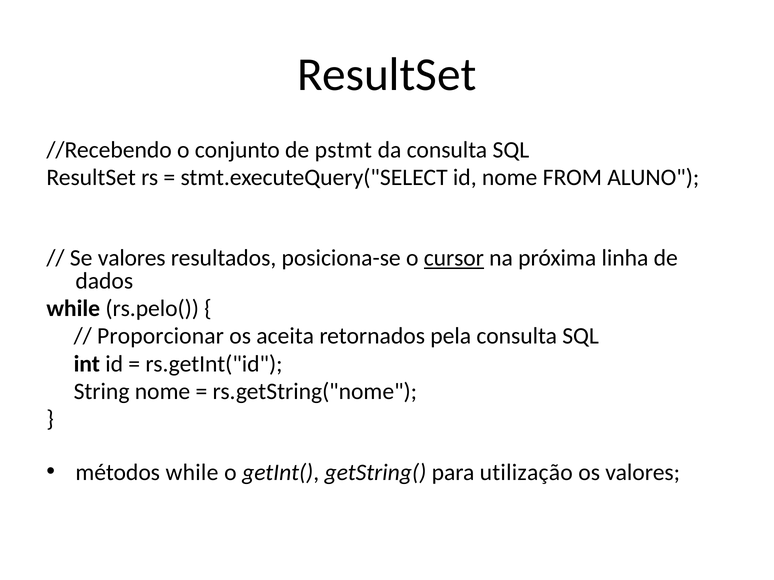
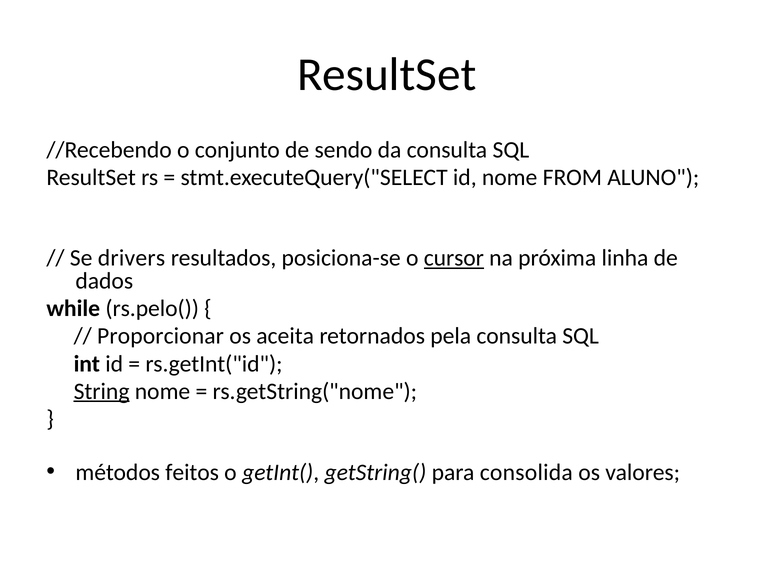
pstmt: pstmt -> sendo (344, 150)
Se valores: valores -> drivers (132, 258)
String underline: none -> present (102, 392)
métodos while: while -> feitos (192, 473)
utilização: utilização -> consolida (526, 473)
